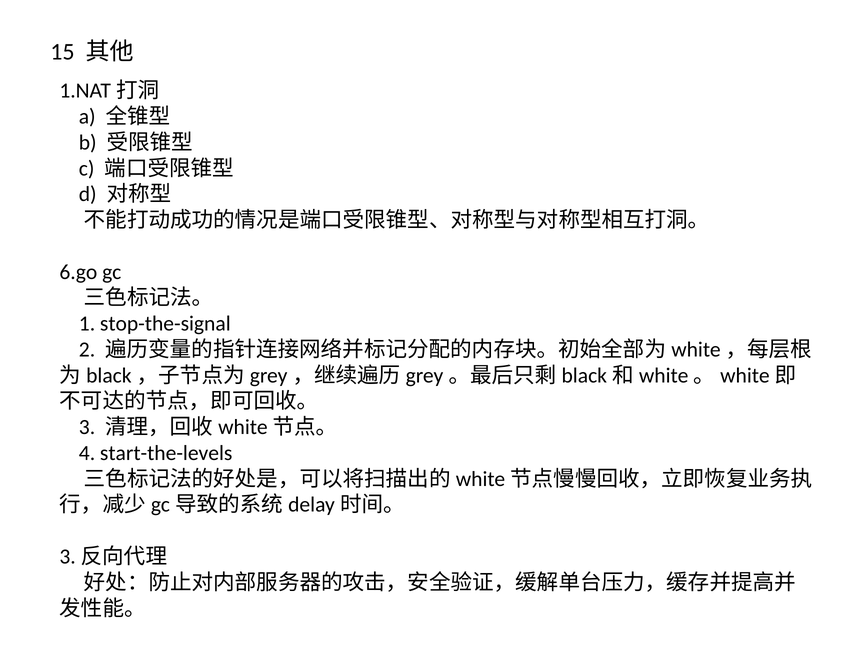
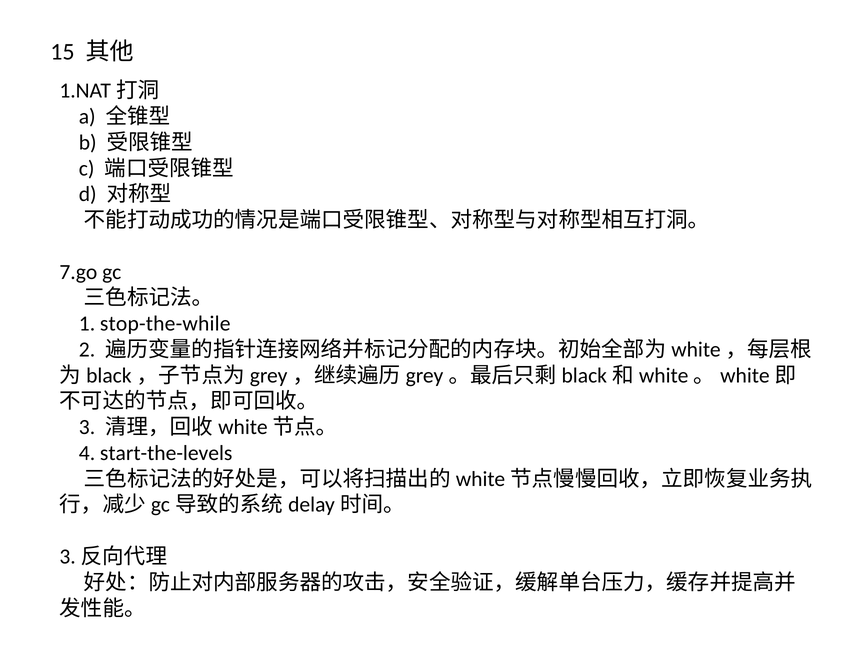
6.go: 6.go -> 7.go (78, 272)
stop-the-signal: stop-the-signal -> stop-the-while (165, 324)
